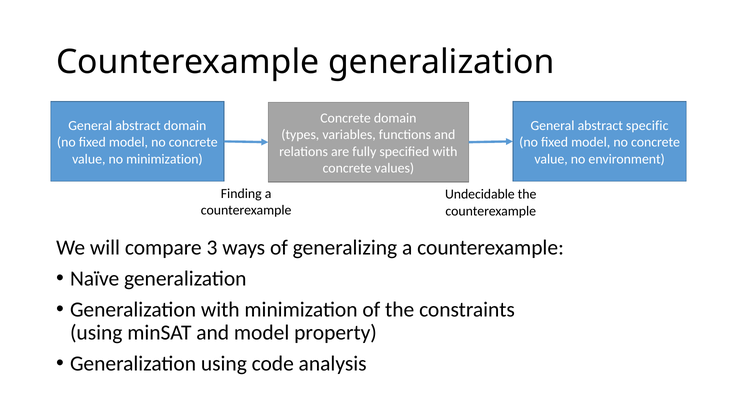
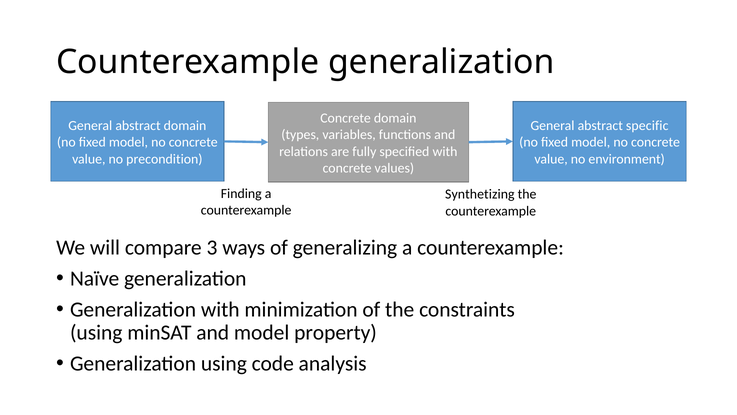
no minimization: minimization -> precondition (164, 159)
Undecidable: Undecidable -> Synthetizing (480, 194)
